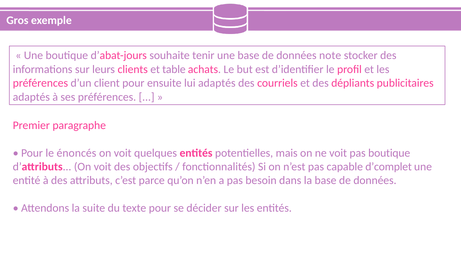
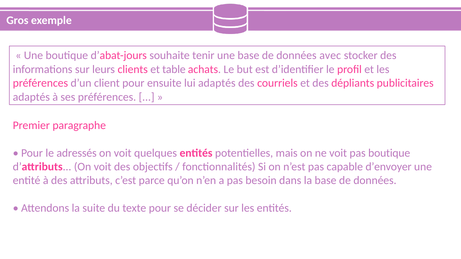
note: note -> avec (330, 56)
énoncés: énoncés -> adressés (77, 153)
d’complet: d’complet -> d’envoyer (389, 167)
